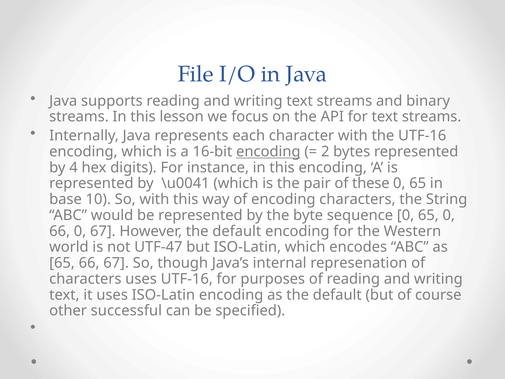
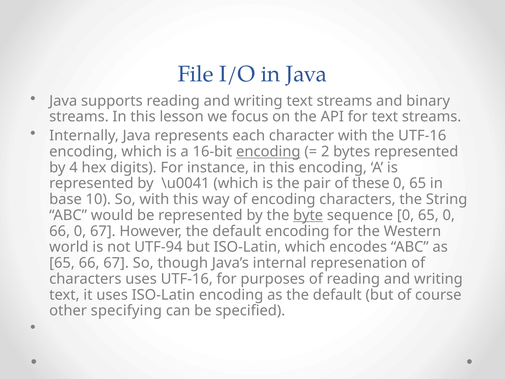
byte underline: none -> present (308, 215)
UTF-47: UTF-47 -> UTF-94 (158, 247)
successful: successful -> specifying (126, 311)
